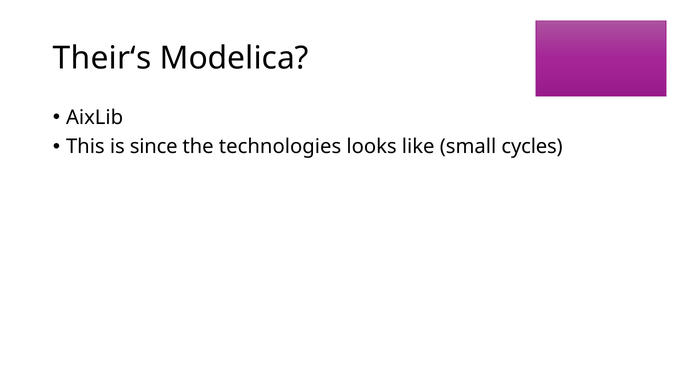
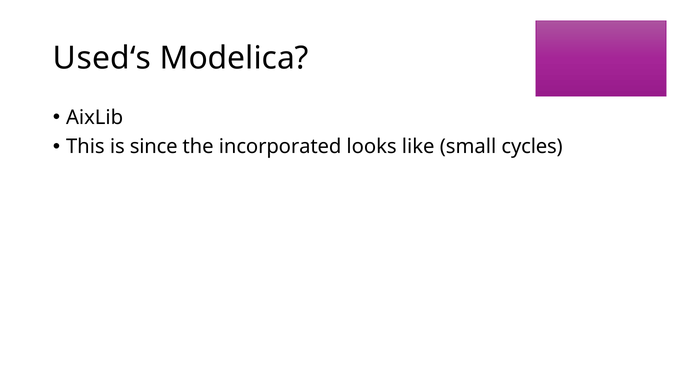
Their‘s: Their‘s -> Used‘s (102, 58)
technologies: technologies -> incorporated (280, 147)
